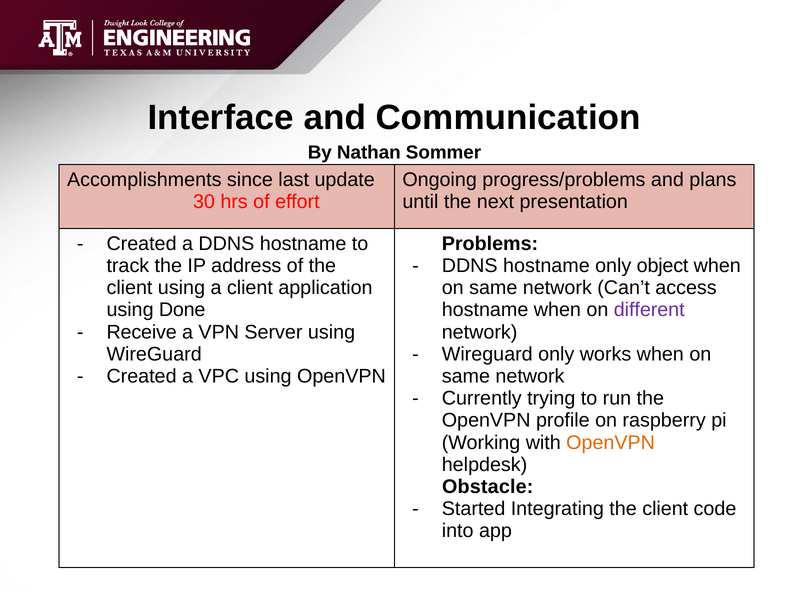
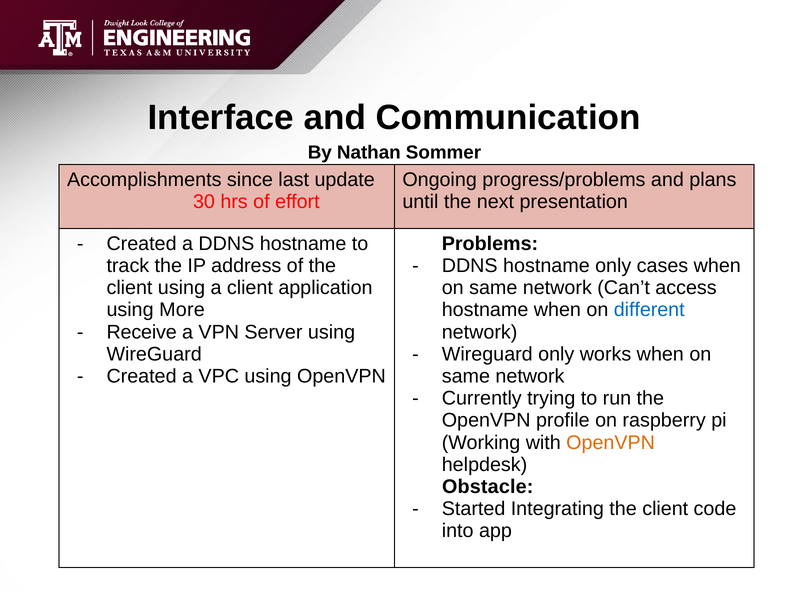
object: object -> cases (662, 266)
Done: Done -> More (182, 310)
different colour: purple -> blue (649, 310)
